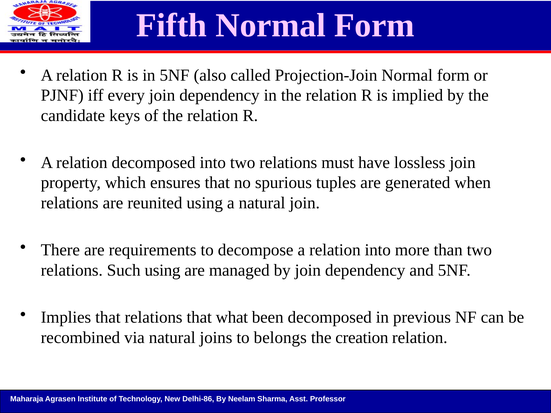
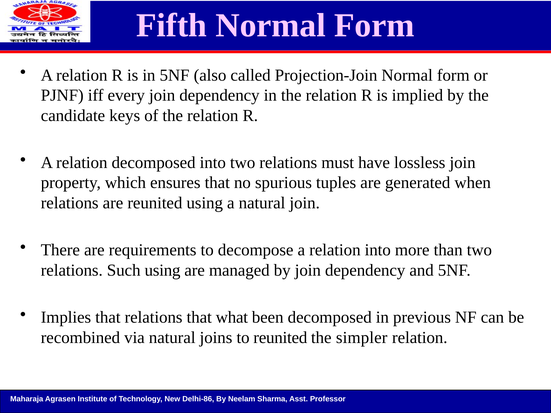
to belongs: belongs -> reunited (280, 338)
creation: creation -> simpler (362, 338)
